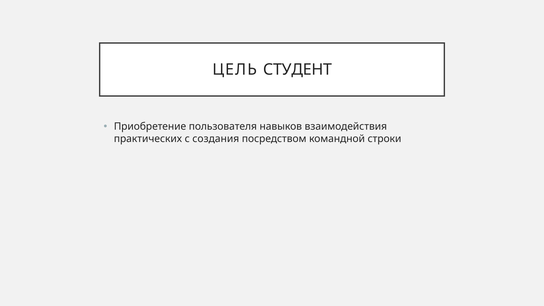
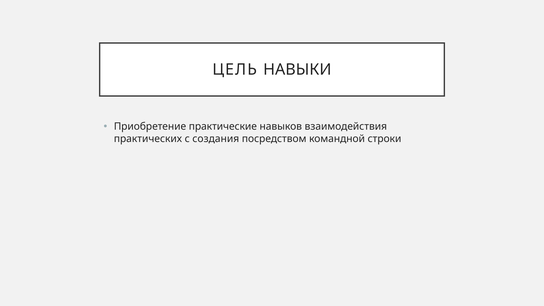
СТУДЕНТ: СТУДЕНТ -> НАВЫКИ (297, 69)
пользователя: пользователя -> практические (223, 127)
